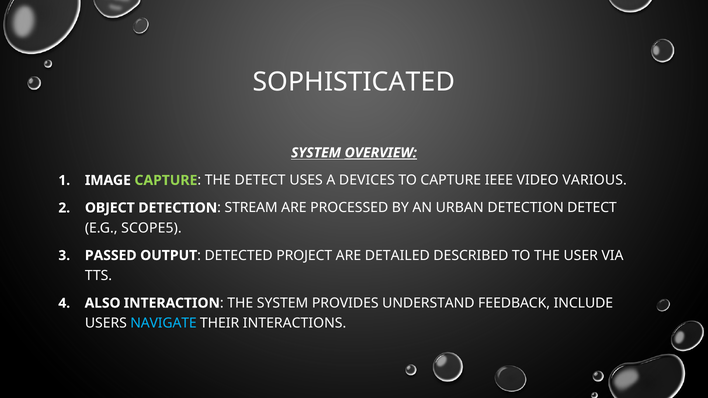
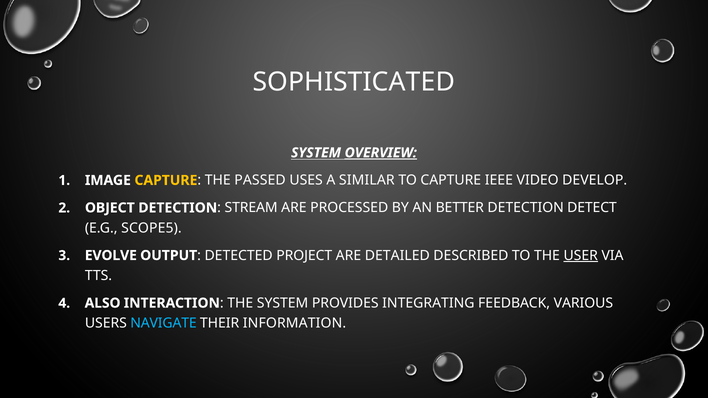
CAPTURE colour: light green -> yellow (166, 180)
THE DETECT: DETECT -> PASSED (260, 180)
DEVICES: DEVICES -> SIMILAR (367, 180)
VARIOUS: VARIOUS -> DEVELOP (595, 180)
URBAN: URBAN -> BETTER (460, 208)
PASSED: PASSED -> EVOLVE (111, 256)
USER underline: none -> present (581, 256)
UNDERSTAND: UNDERSTAND -> INTEGRATING (428, 303)
INCLUDE: INCLUDE -> VARIOUS (583, 303)
INTERACTIONS: INTERACTIONS -> INFORMATION (295, 323)
